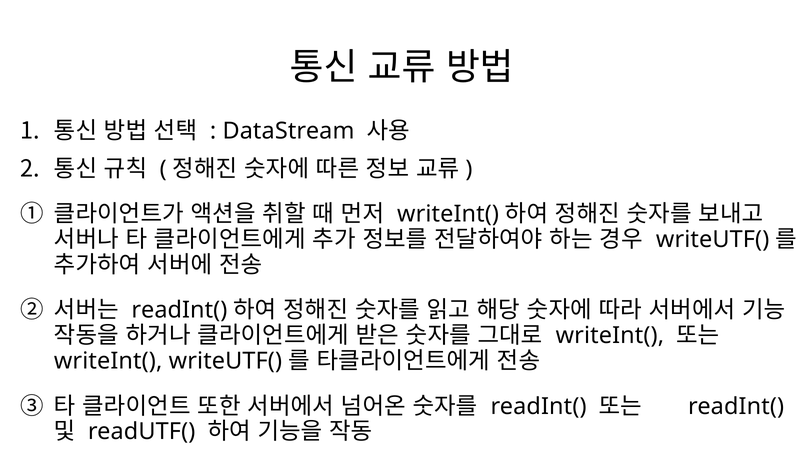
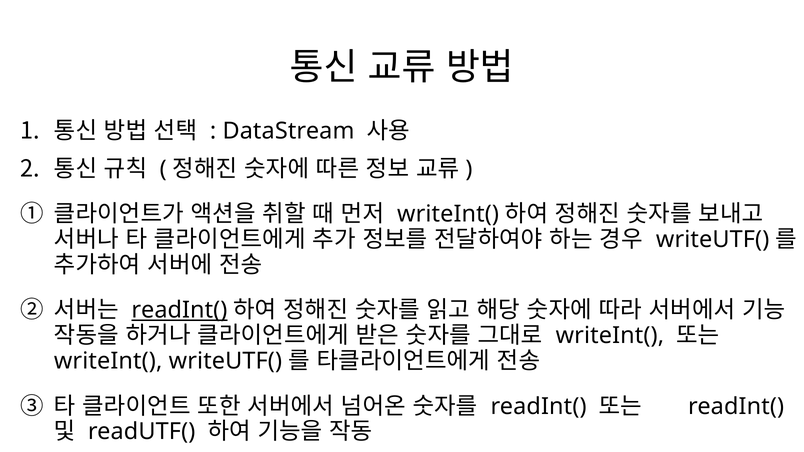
readInt( underline: none -> present (179, 310)
